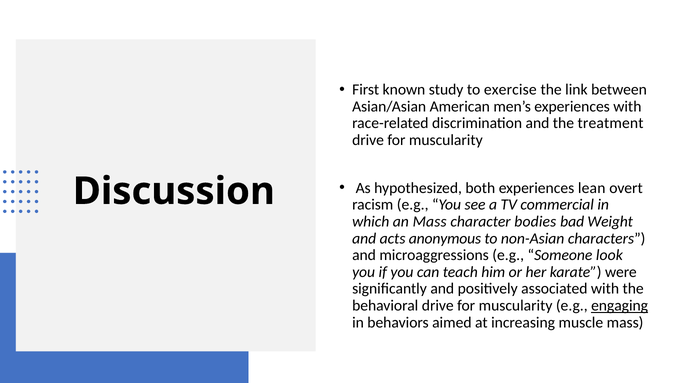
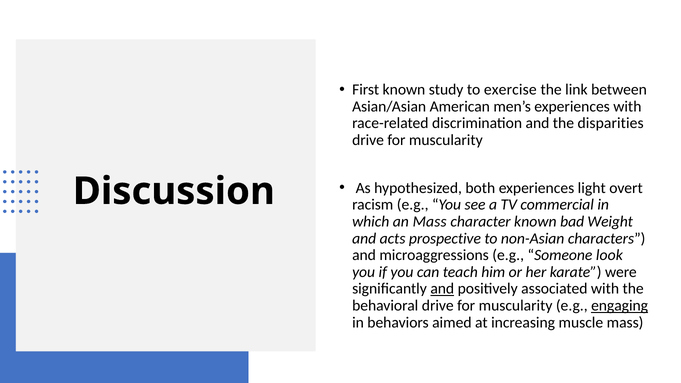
treatment: treatment -> disparities (611, 123)
lean: lean -> light (592, 188)
character bodies: bodies -> known (535, 222)
anonymous: anonymous -> prospective (445, 238)
and underline: none -> present (442, 289)
